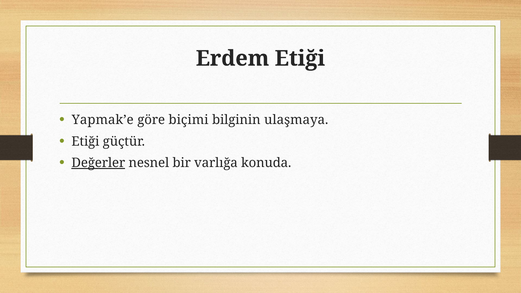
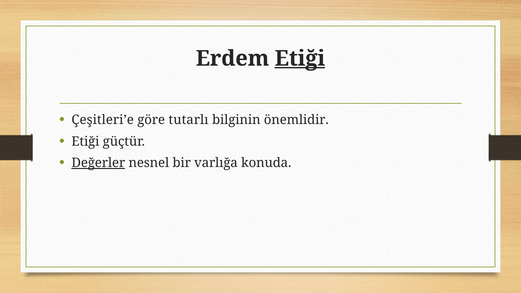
Etiği underline: none -> present (300, 58)
Yapmak’e: Yapmak’e -> Çeşitleri’e (103, 120)
biçimi: biçimi -> tutarlı (189, 120)
ulaşmaya: ulaşmaya -> önemlidir (296, 120)
